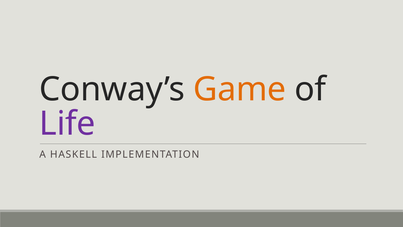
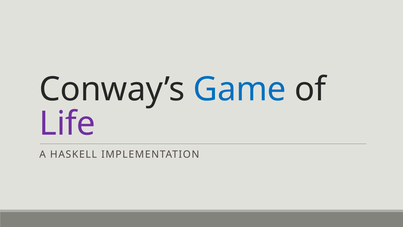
Game colour: orange -> blue (240, 89)
